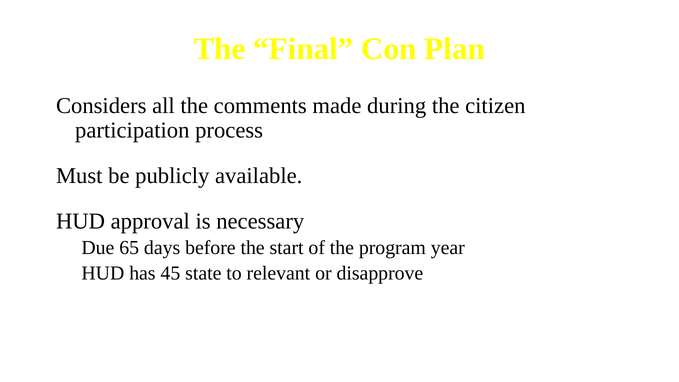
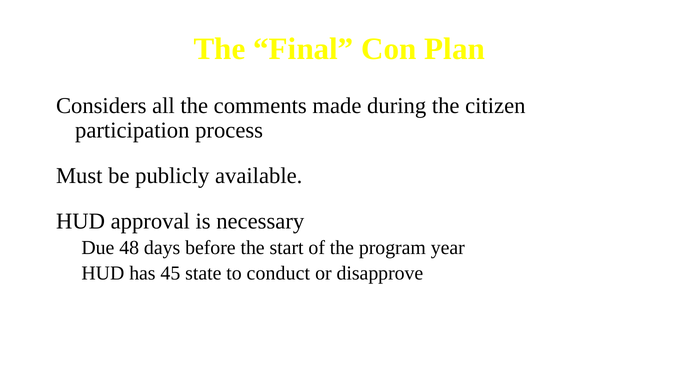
65: 65 -> 48 (129, 248)
relevant: relevant -> conduct (278, 273)
